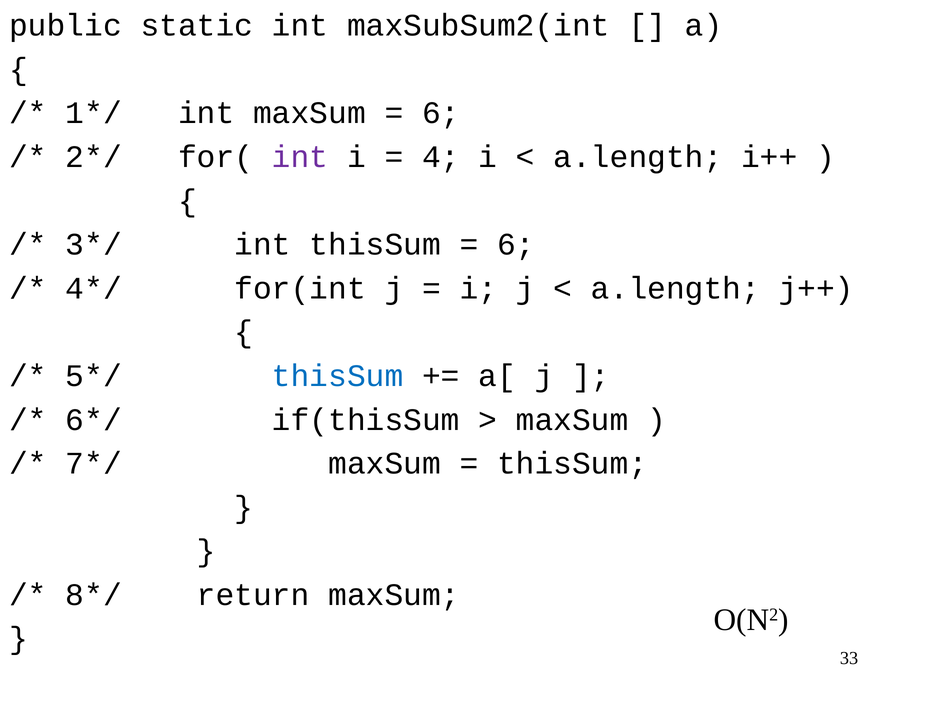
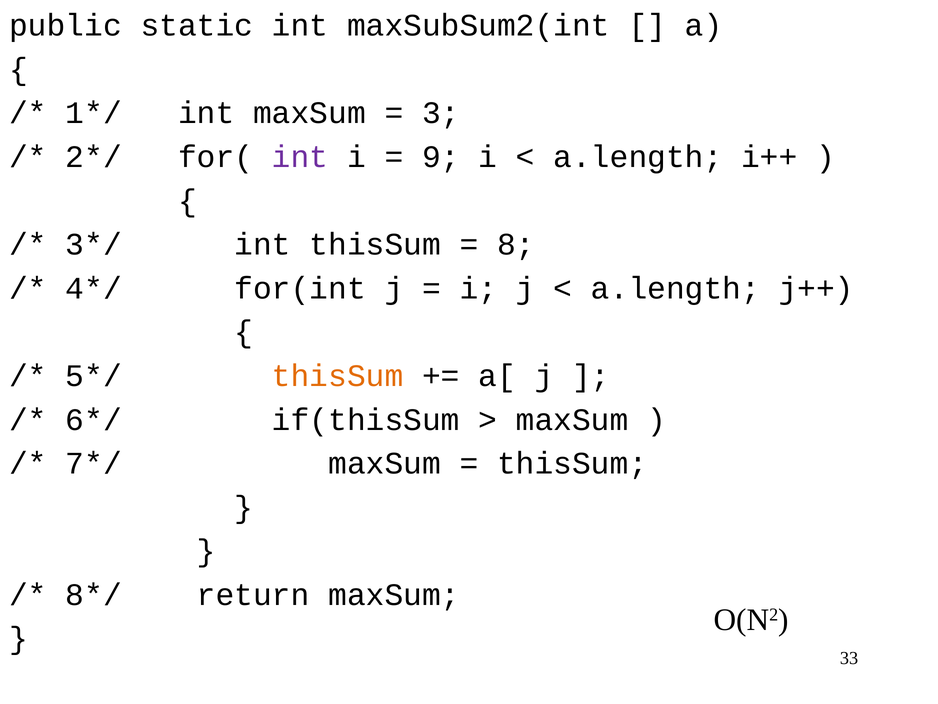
6: 6 -> 3 (441, 113)
4: 4 -> 9 (441, 157)
6: 6 -> 8 (516, 244)
thisSum colour: blue -> orange (338, 376)
